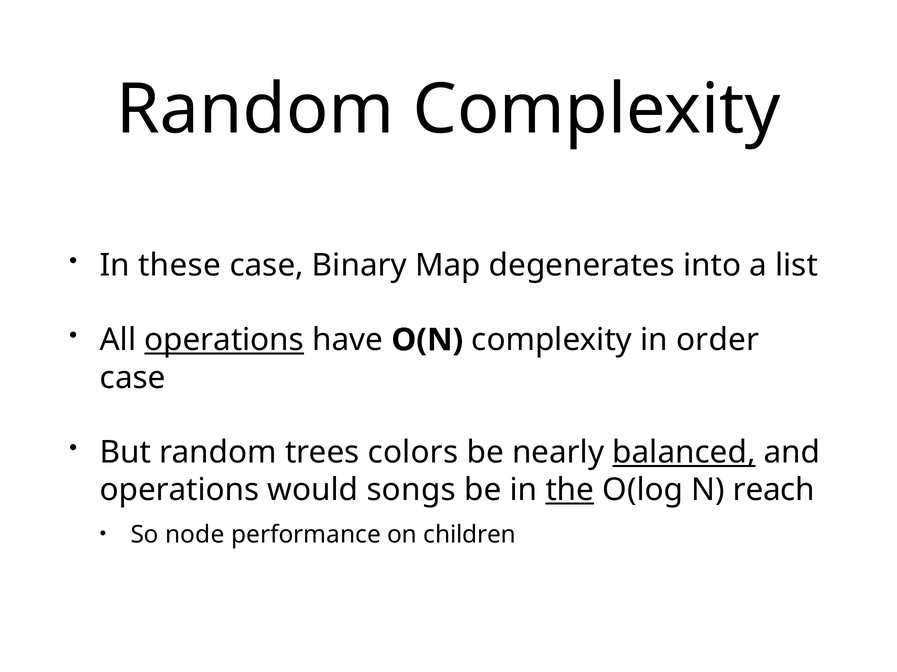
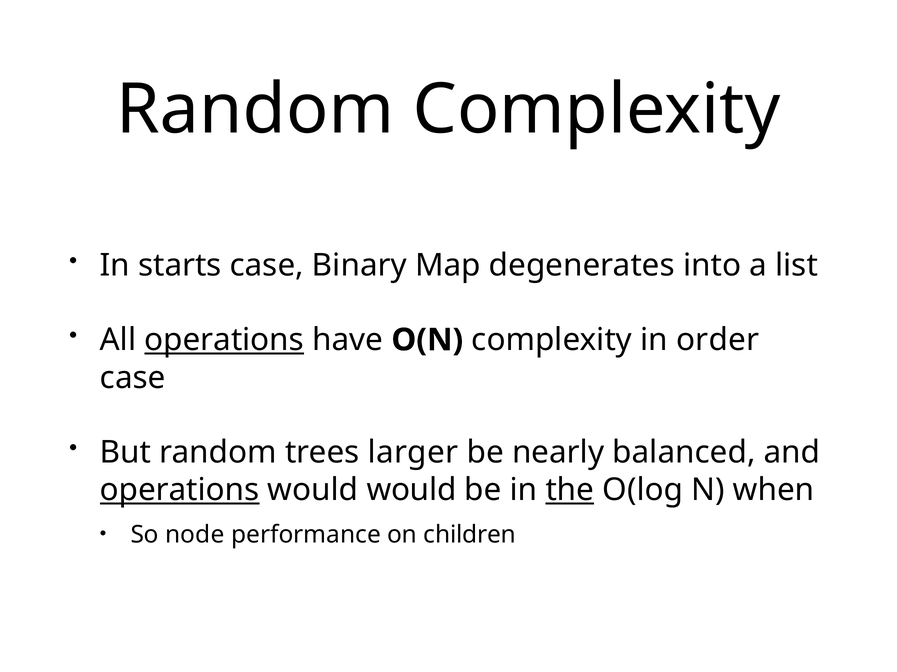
these: these -> starts (180, 266)
colors: colors -> larger (413, 453)
balanced underline: present -> none (684, 453)
operations underline: none -> present (180, 491)
would songs: songs -> would (411, 491)
reach: reach -> when (774, 491)
